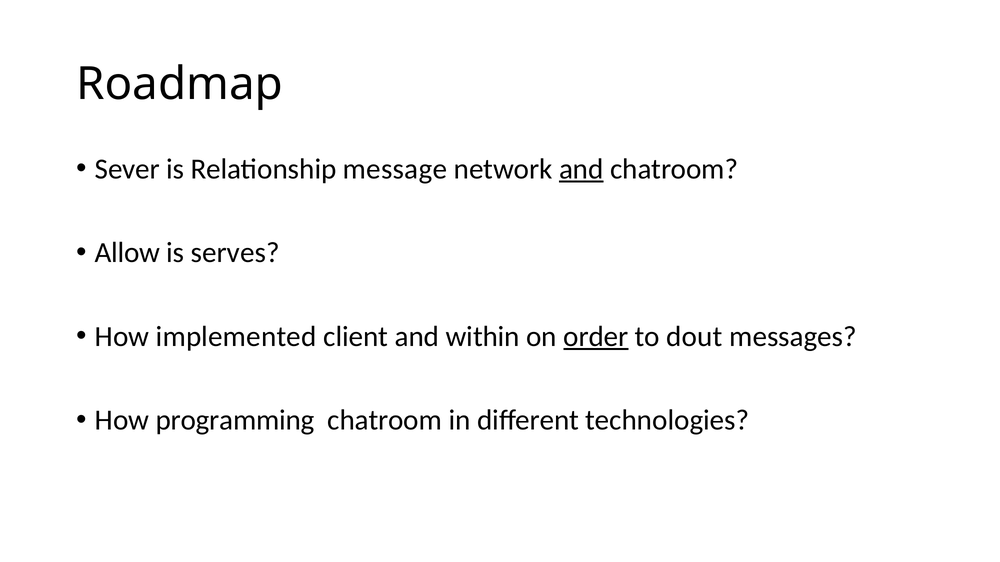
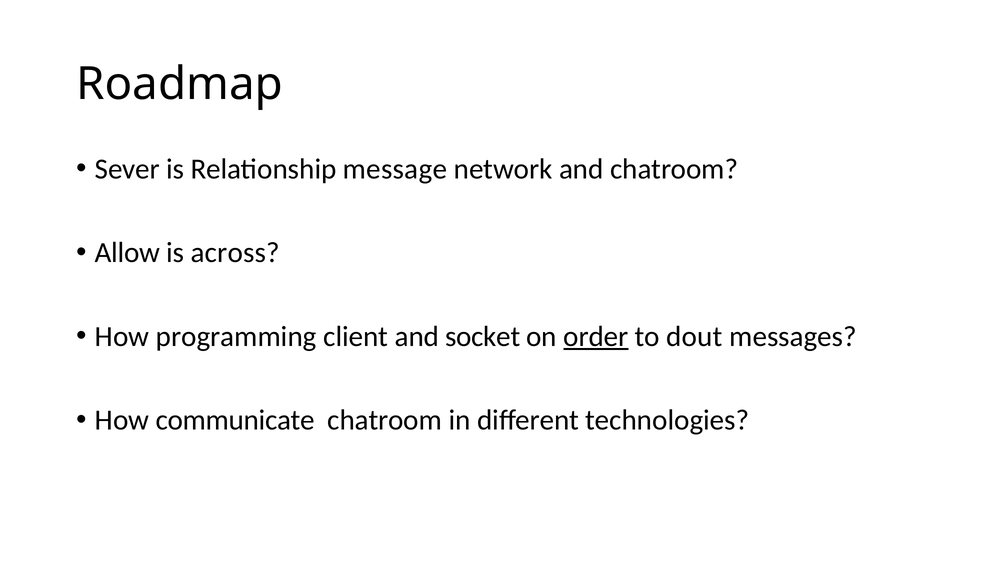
and underline: present -> none (581, 169)
serves: serves -> across (235, 253)
implemented: implemented -> programming (236, 337)
within: within -> socket (483, 337)
programming: programming -> communicate (235, 421)
